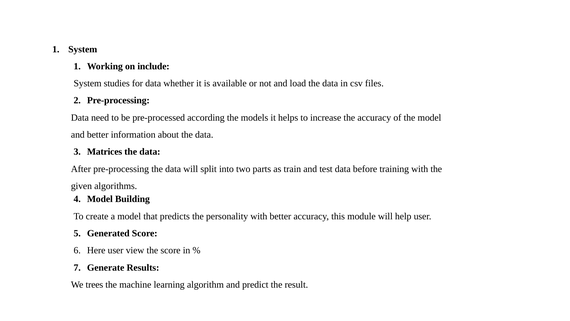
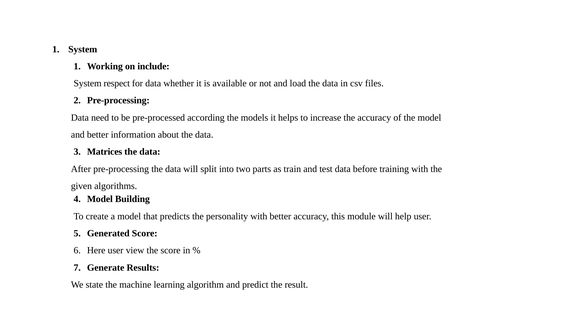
studies: studies -> respect (117, 83)
trees: trees -> state (94, 284)
